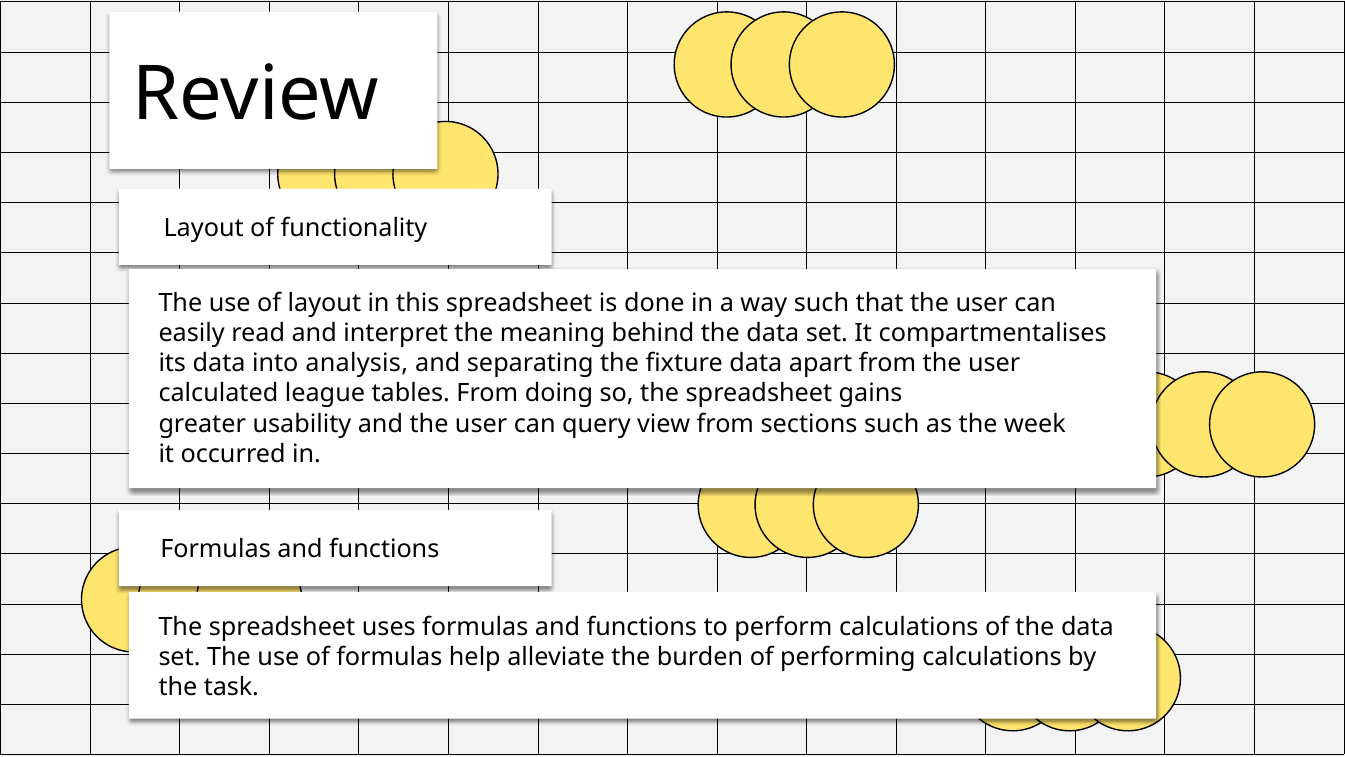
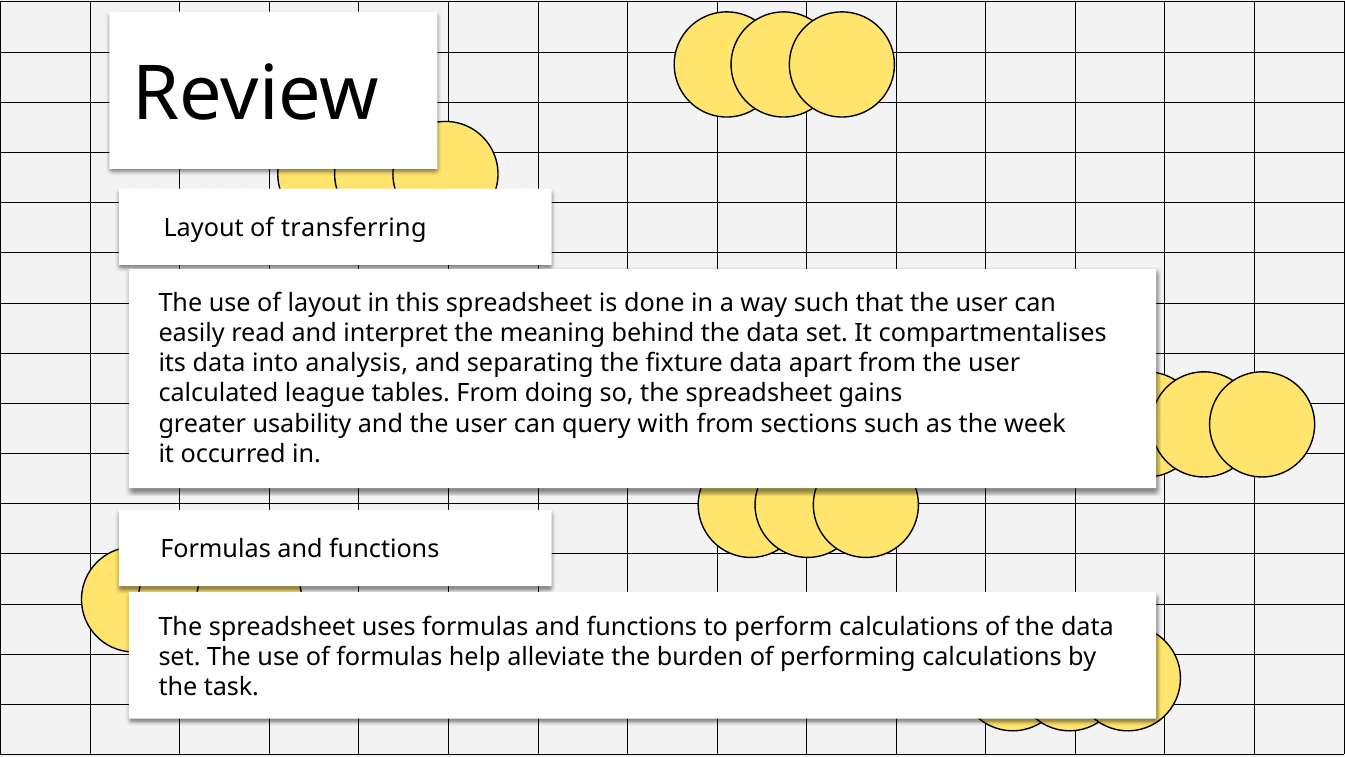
functionality: functionality -> transferring (354, 228)
view: view -> with (664, 424)
